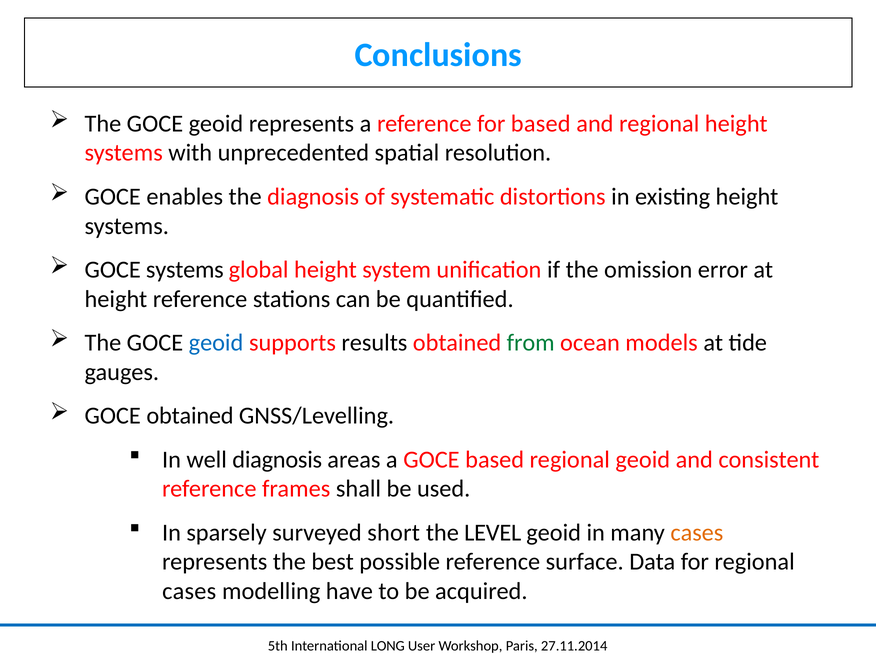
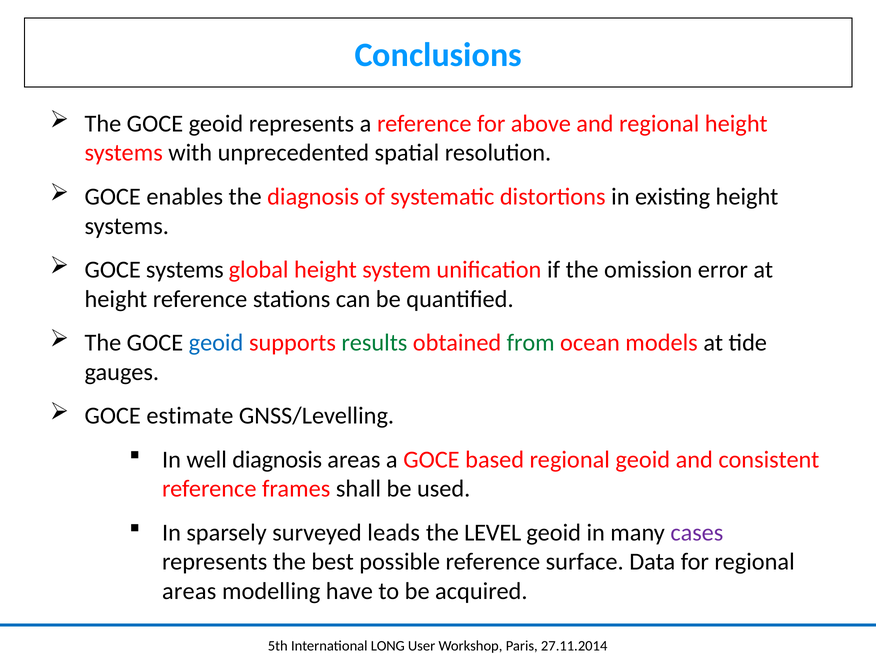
for based: based -> above (541, 124)
results colour: black -> green (374, 343)
GOCE obtained: obtained -> estimate (190, 416)
short: short -> leads (394, 533)
cases colour: orange -> purple (697, 533)
cases: cases -> areas (189, 591)
